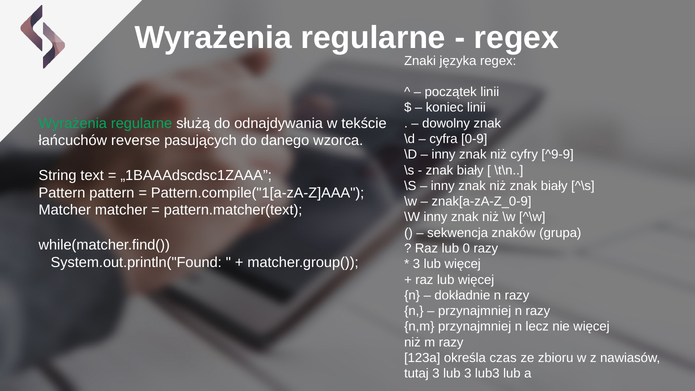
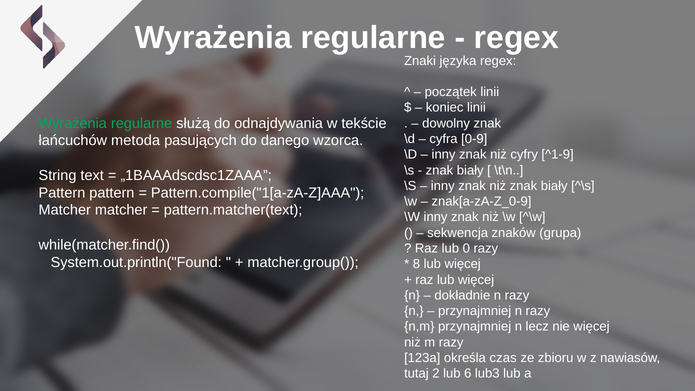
reverse: reverse -> metoda (136, 141)
^9-9: ^9-9 -> ^1-9 (558, 155)
3: 3 -> 8 (416, 264)
tutaj 3: 3 -> 2 (436, 373)
lub 3: 3 -> 6 (468, 373)
